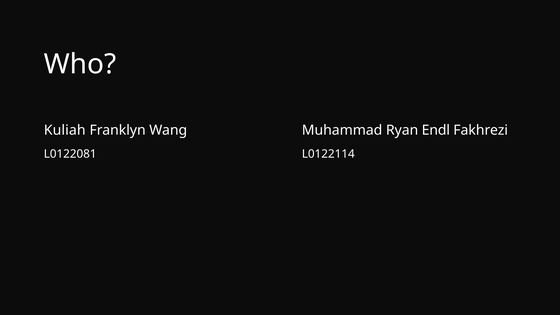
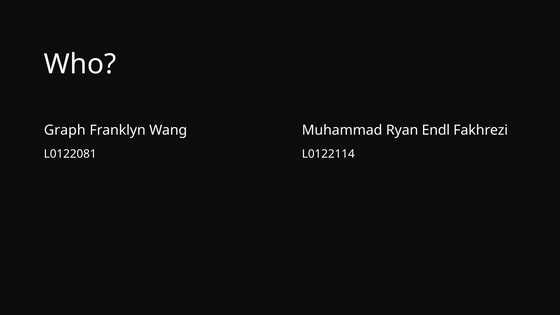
Kuliah: Kuliah -> Graph (65, 130)
